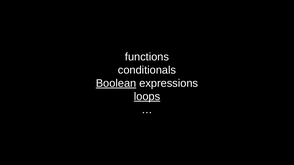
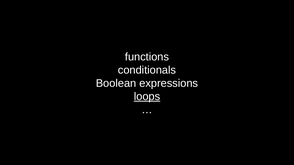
Boolean underline: present -> none (116, 83)
